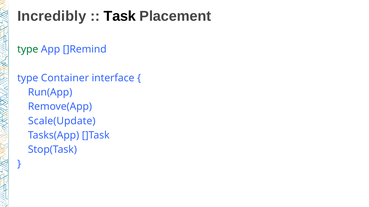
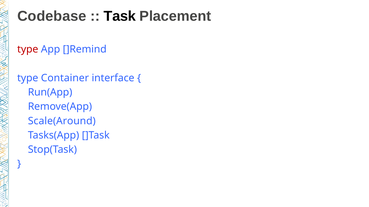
Incredibly: Incredibly -> Codebase (52, 16)
type colour: green -> red (28, 49)
Scale(Update: Scale(Update -> Scale(Around (62, 121)
